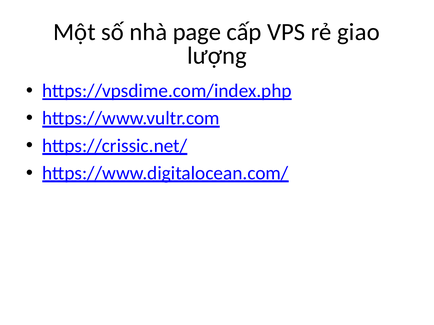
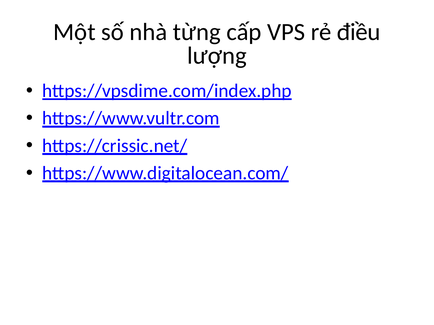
page: page -> từng (197, 32)
giao: giao -> điều (359, 32)
